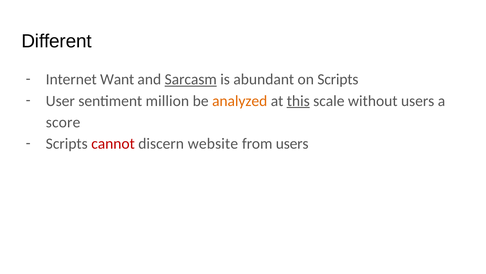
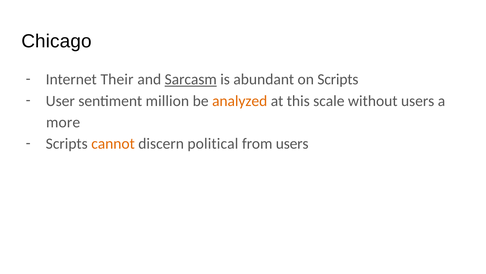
Different: Different -> Chicago (56, 41)
Want: Want -> Their (117, 79)
this underline: present -> none (298, 101)
score: score -> more (63, 122)
cannot colour: red -> orange (113, 143)
website: website -> political (213, 143)
